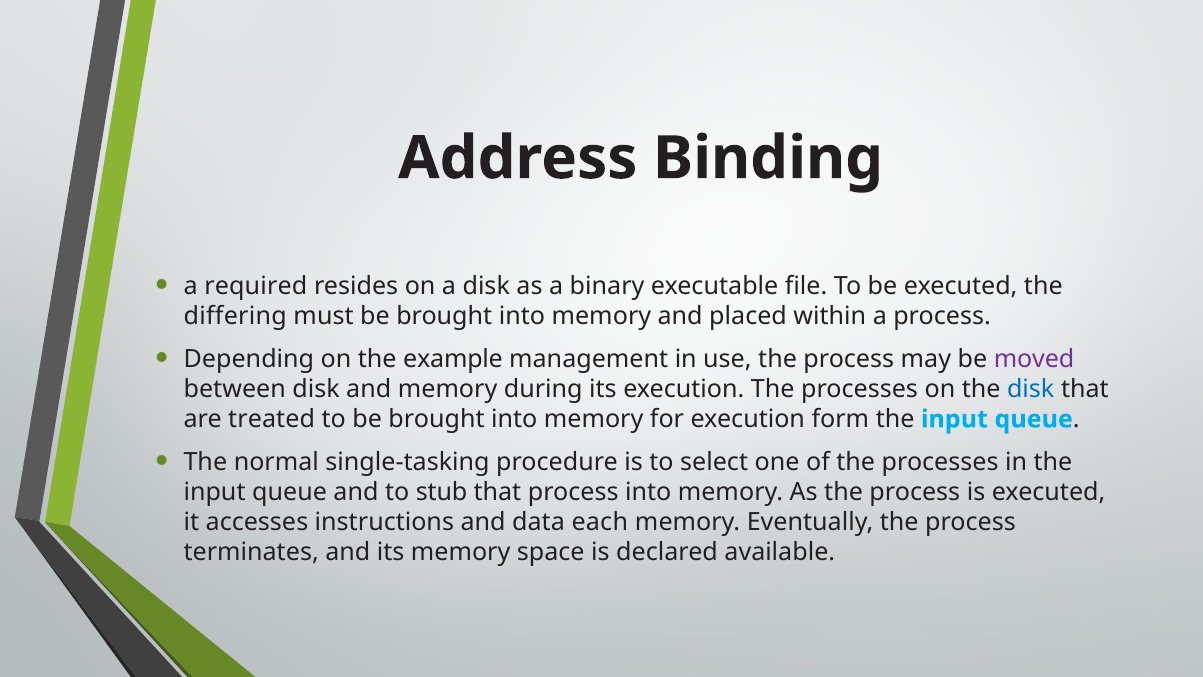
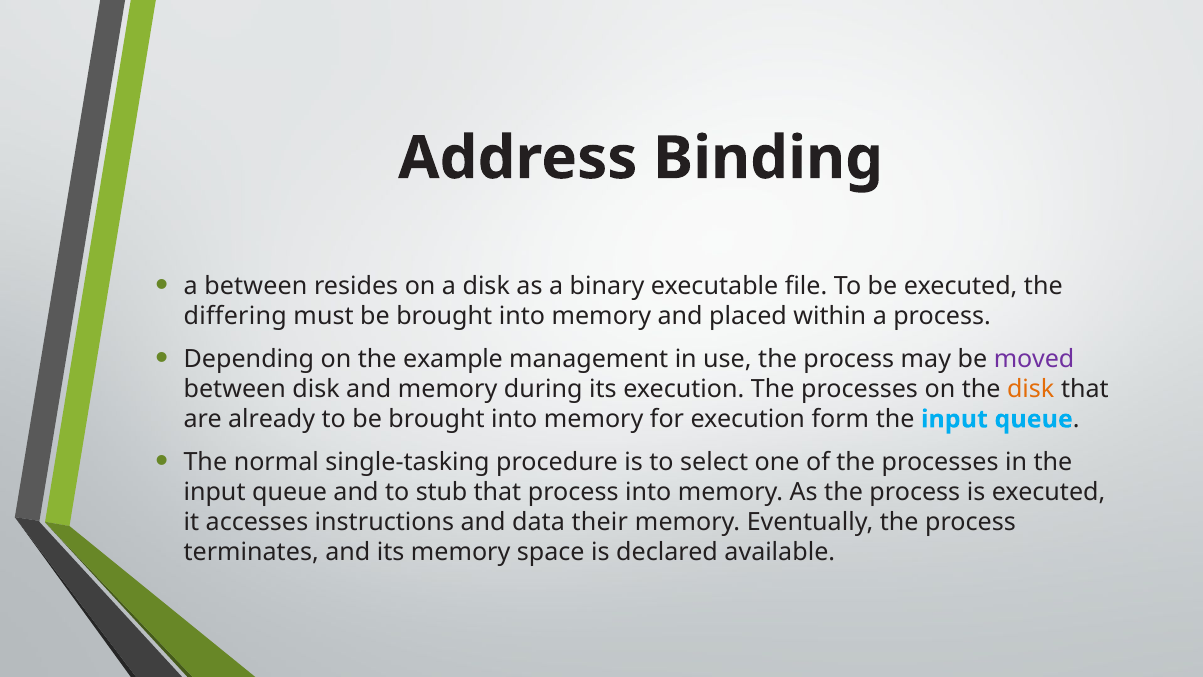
a required: required -> between (256, 286)
disk colour: blue -> orange (1031, 389)
treated: treated -> already (272, 419)
each: each -> their (600, 522)
